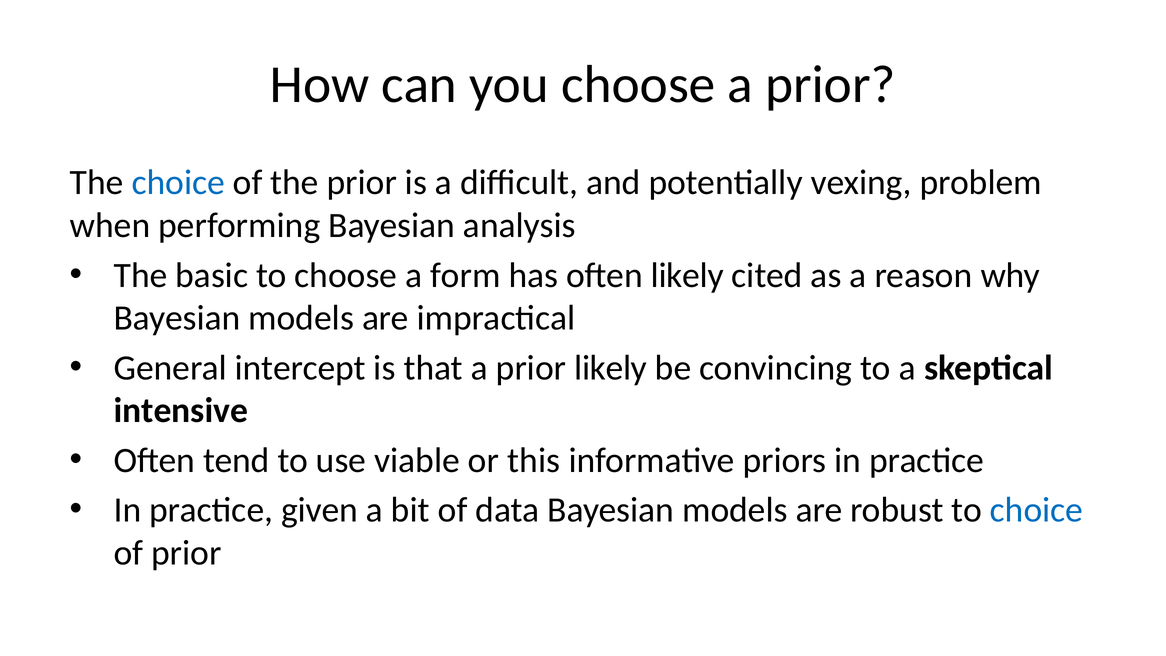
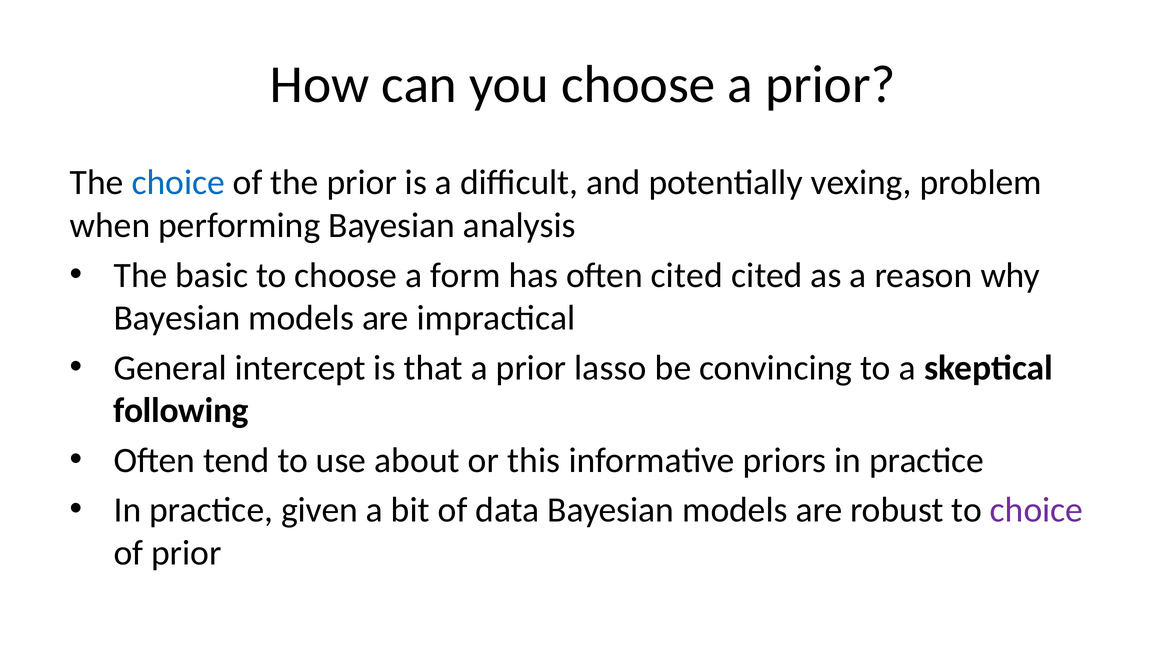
often likely: likely -> cited (687, 275)
prior likely: likely -> lasso (610, 368)
intensive: intensive -> following (181, 410)
viable: viable -> about (417, 460)
choice colour: blue -> purple (1037, 510)
